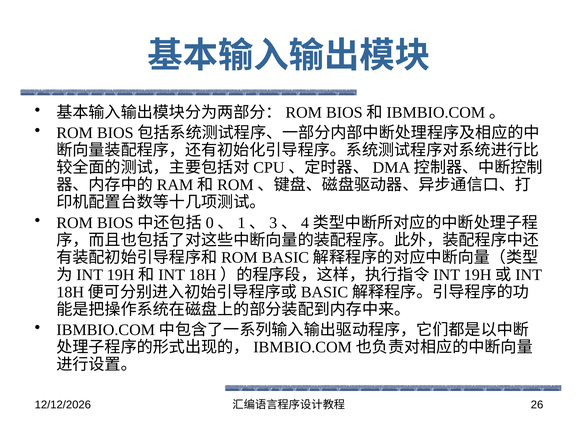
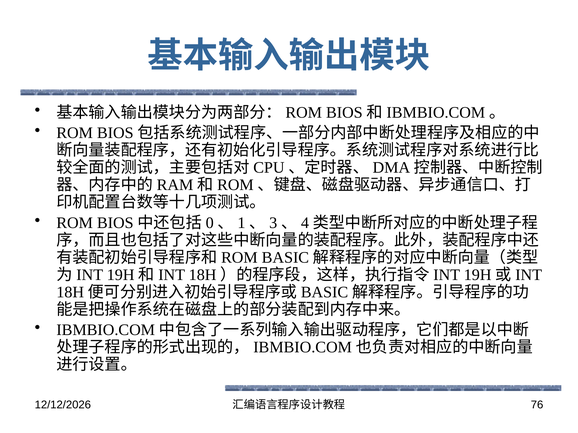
26: 26 -> 76 (537, 405)
